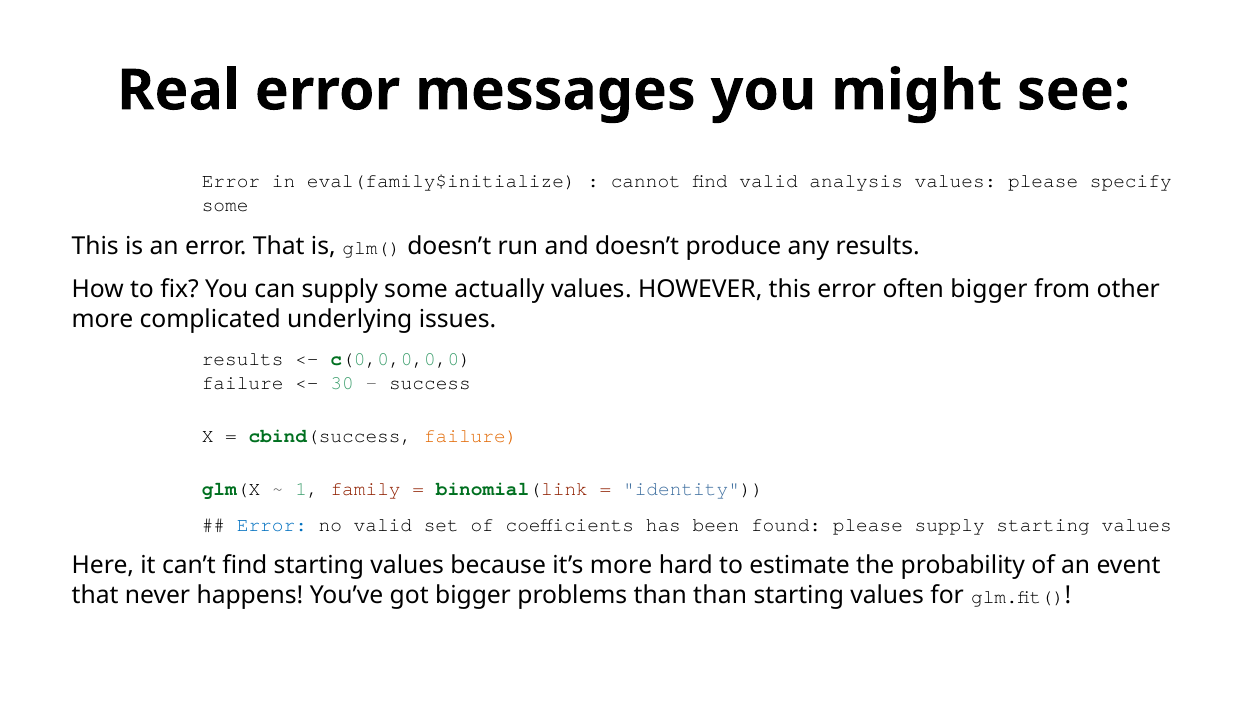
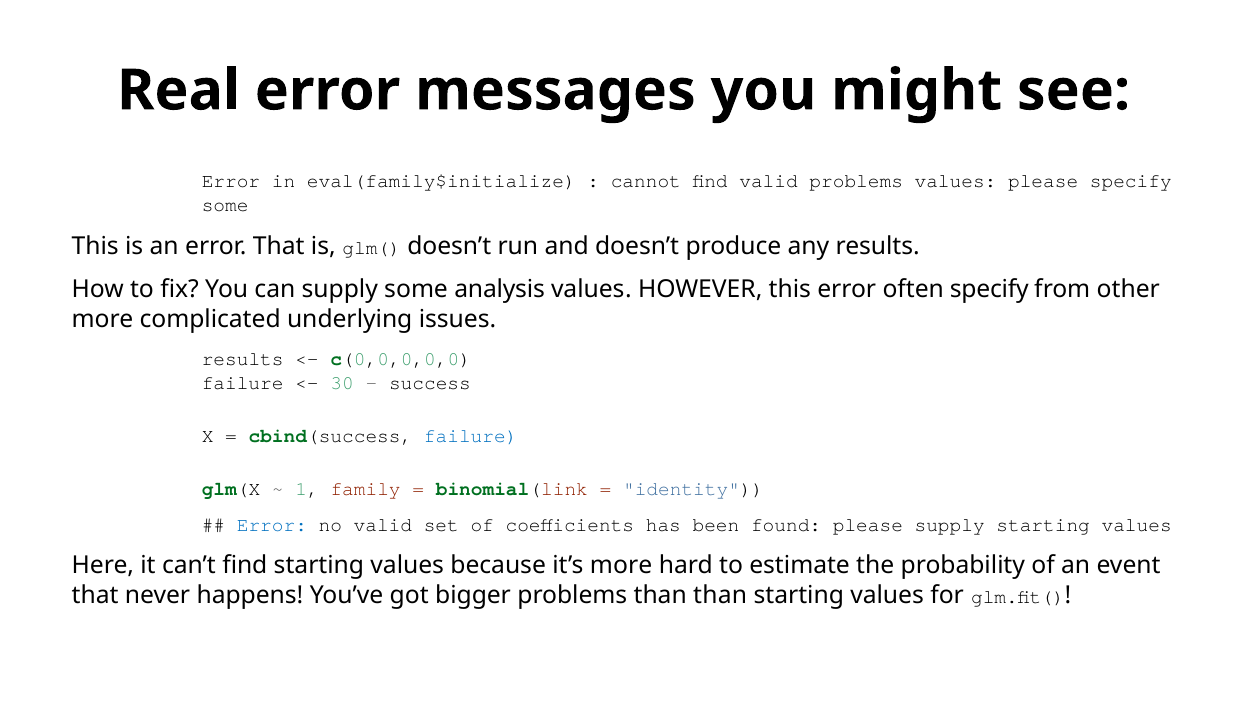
valid analysis: analysis -> problems (856, 182)
actually: actually -> analysis (500, 290)
often bigger: bigger -> specify (989, 290)
failure colour: orange -> blue (471, 436)
